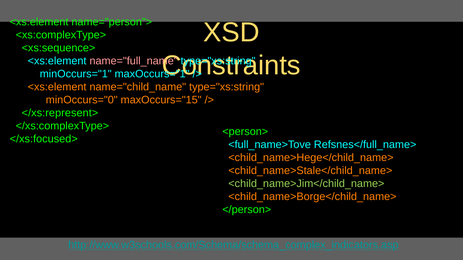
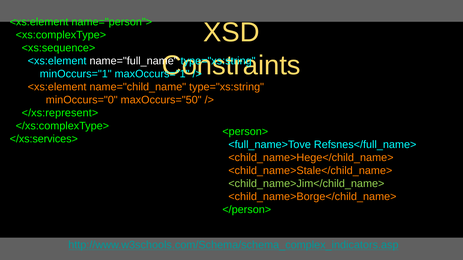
name="full_name colour: pink -> white (134, 61)
maxOccurs="15: maxOccurs="15 -> maxOccurs="50 (161, 100)
</xs:focused>: </xs:focused> -> </xs:services> (44, 139)
